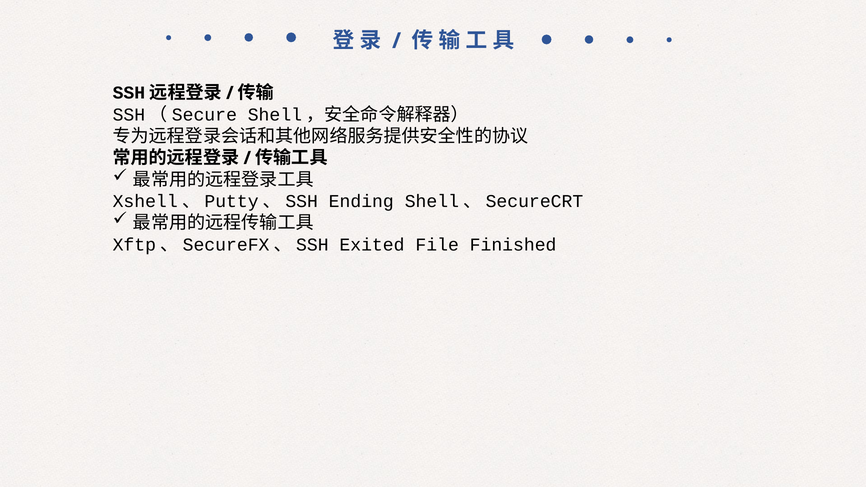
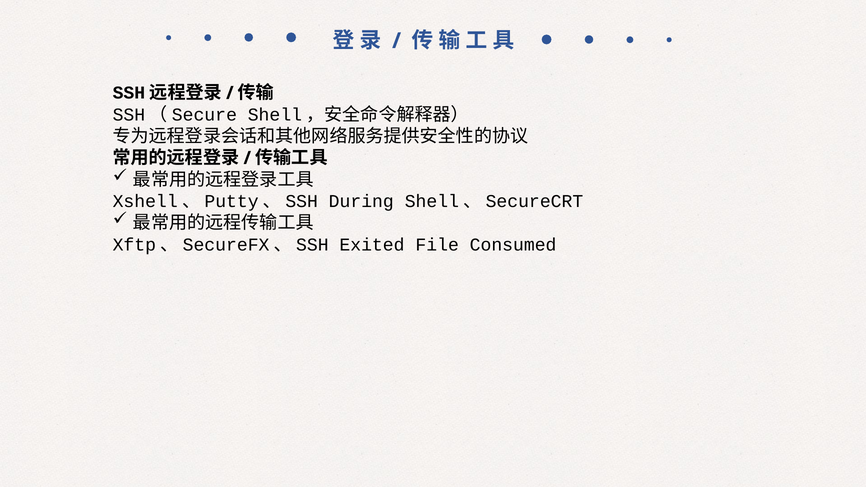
Ending: Ending -> During (361, 201)
Finished: Finished -> Consumed (513, 245)
